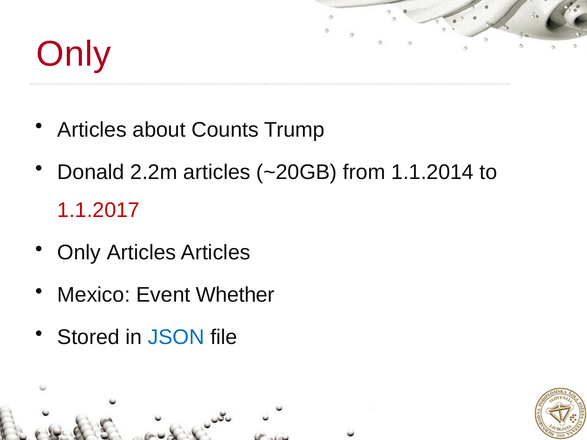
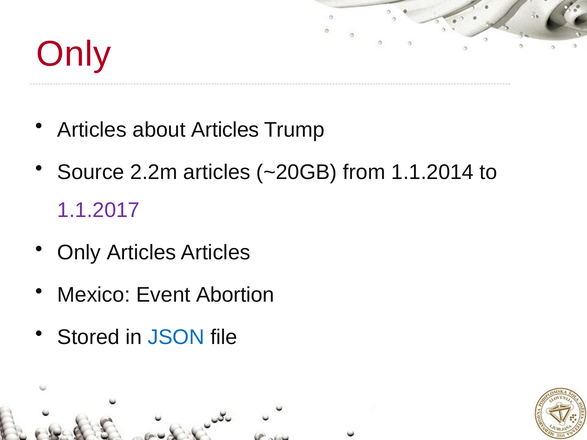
about Counts: Counts -> Articles (225, 130)
Donald: Donald -> Source (91, 172)
1.1.2017 colour: red -> purple (98, 210)
Whether: Whether -> Abortion (235, 295)
